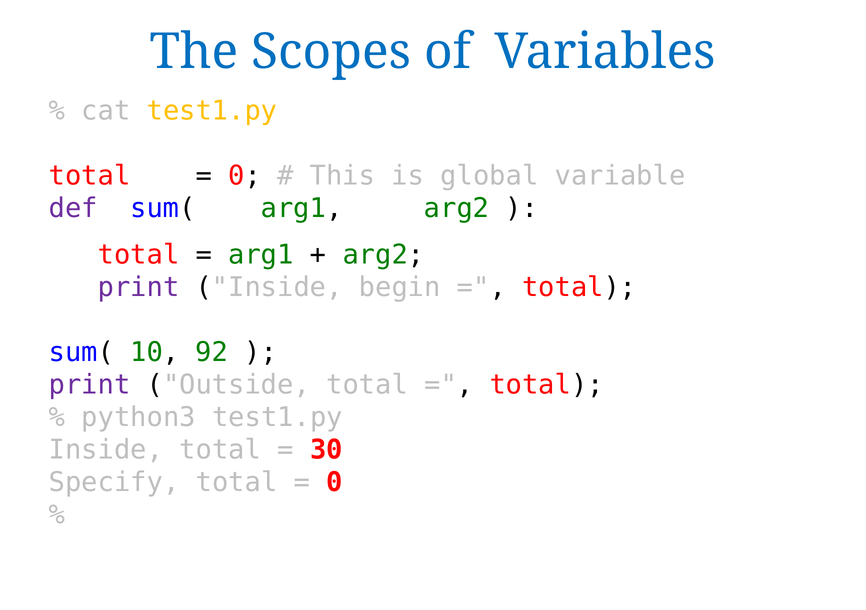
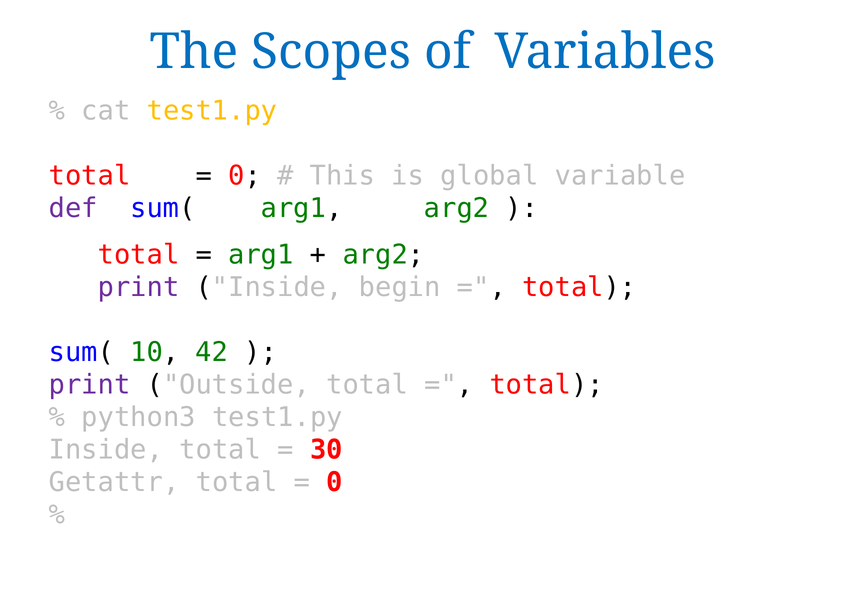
92: 92 -> 42 (212, 352)
Specify: Specify -> Getattr (114, 483)
